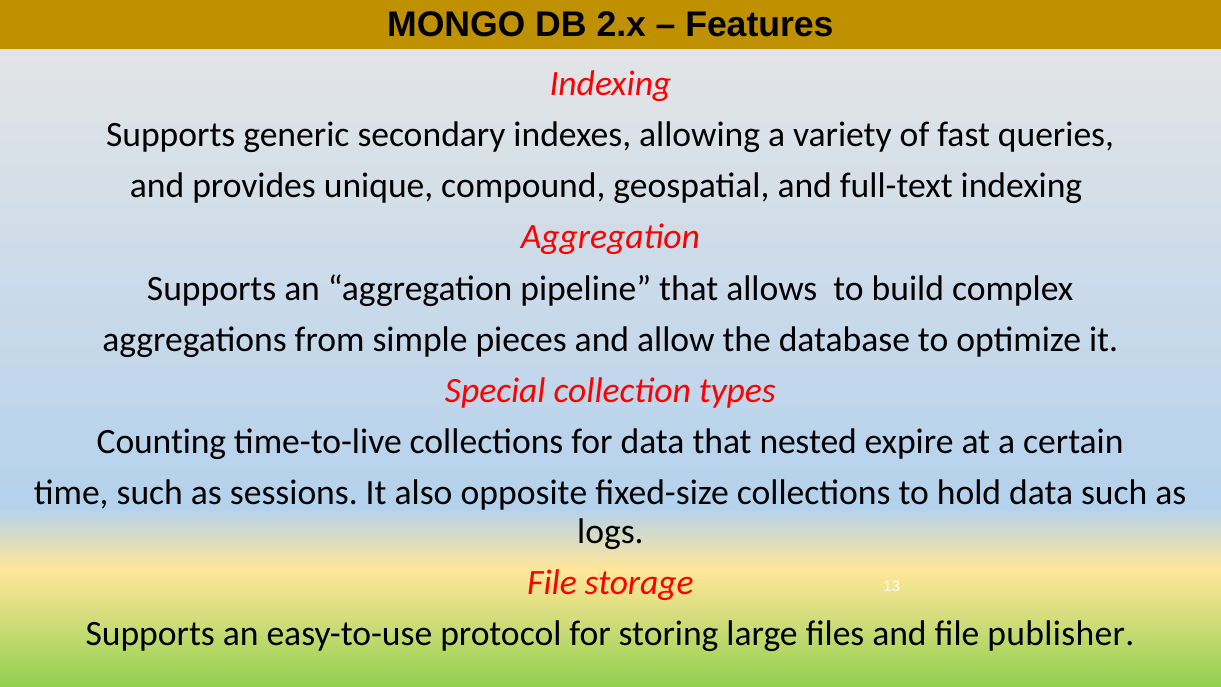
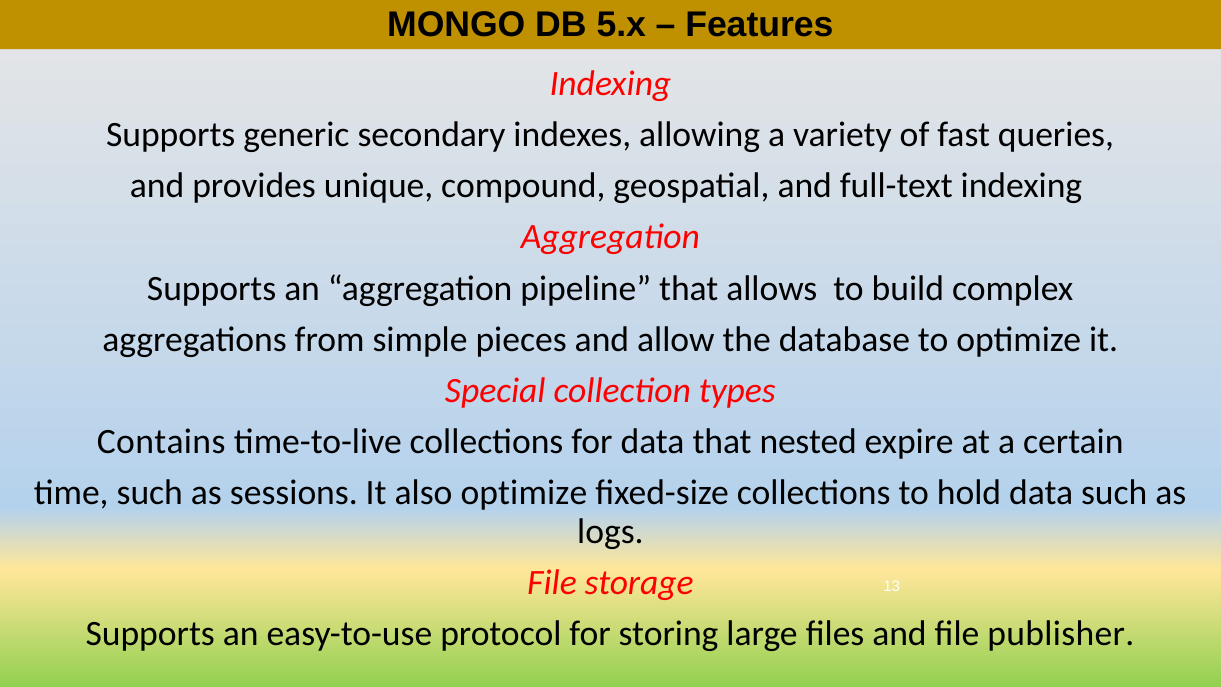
2.x: 2.x -> 5.x (621, 25)
Counting: Counting -> Contains (161, 442)
also opposite: opposite -> optimize (524, 493)
